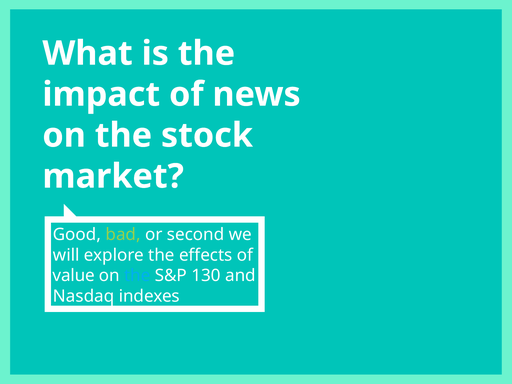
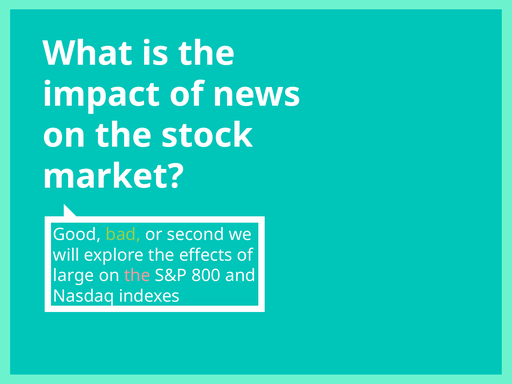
value: value -> large (74, 276)
the colour: light blue -> pink (137, 276)
130: 130 -> 800 (206, 276)
